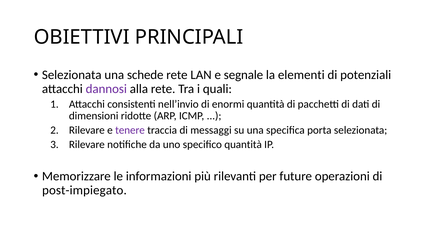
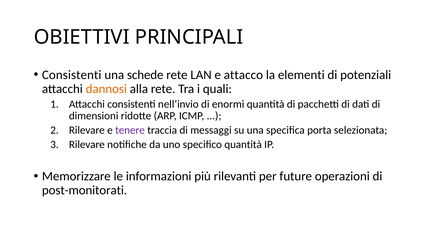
Selezionata: Selezionata -> Consistenti (72, 75)
segnale: segnale -> attacco (243, 75)
dannosi colour: purple -> orange (106, 89)
post-impiegato: post-impiegato -> post-monitorati (85, 190)
